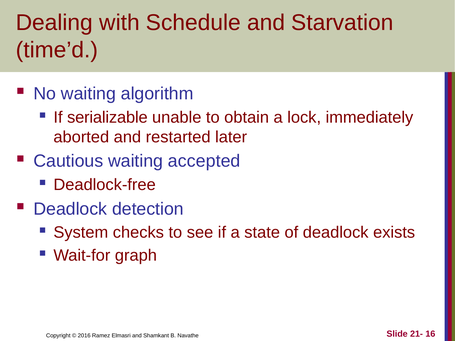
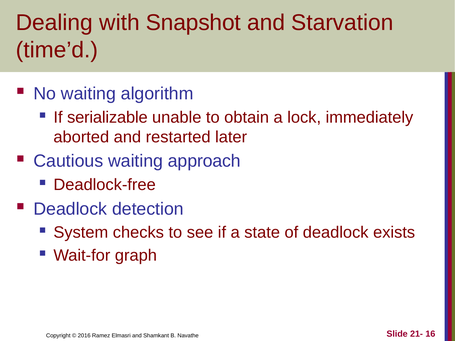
Schedule: Schedule -> Snapshot (193, 23)
accepted: accepted -> approach (204, 161)
